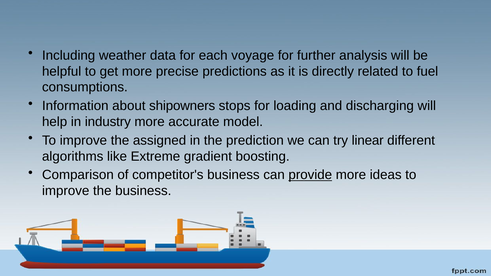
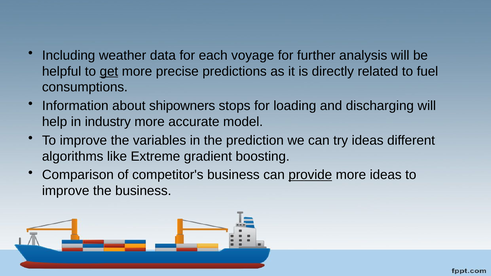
get underline: none -> present (109, 71)
assigned: assigned -> variables (160, 140)
try linear: linear -> ideas (368, 140)
